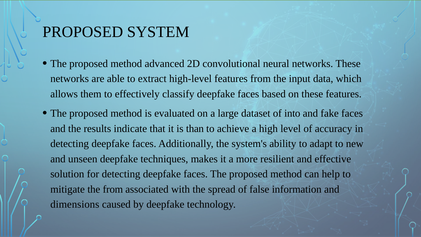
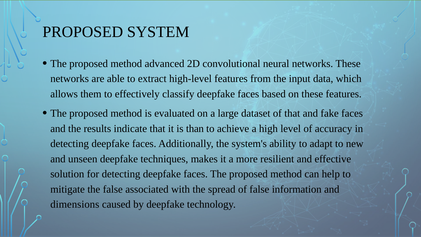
of into: into -> that (292, 113)
the from: from -> false (113, 189)
